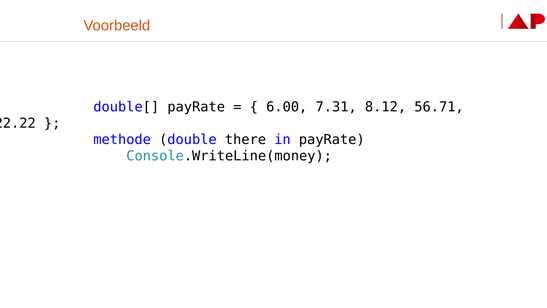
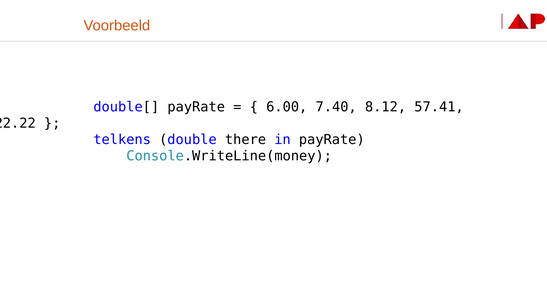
7.31: 7.31 -> 7.40 (336, 107)
56.71: 56.71 -> 57.41 (439, 107)
methode: methode -> telkens (122, 140)
